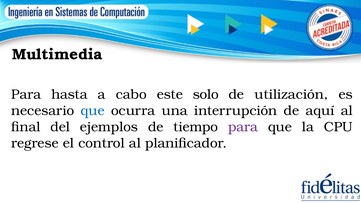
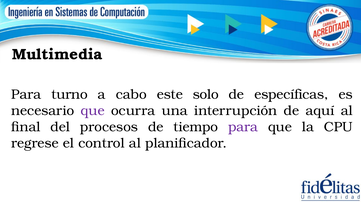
hasta: hasta -> turno (69, 95)
utilización: utilización -> específicas (291, 95)
que colour: blue -> purple (93, 111)
ejemplos: ejemplos -> procesos (109, 127)
